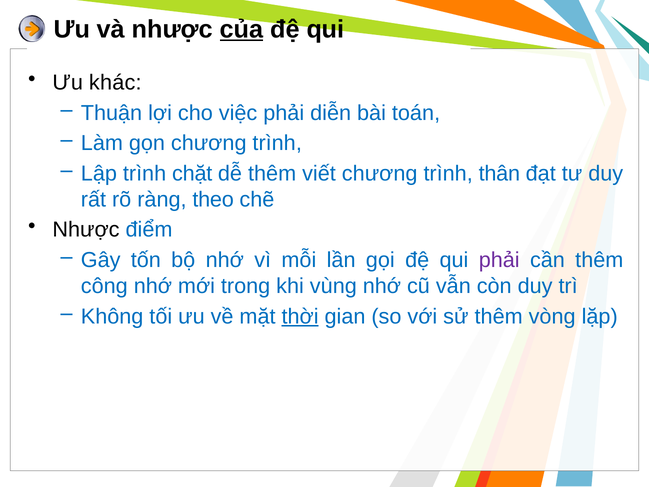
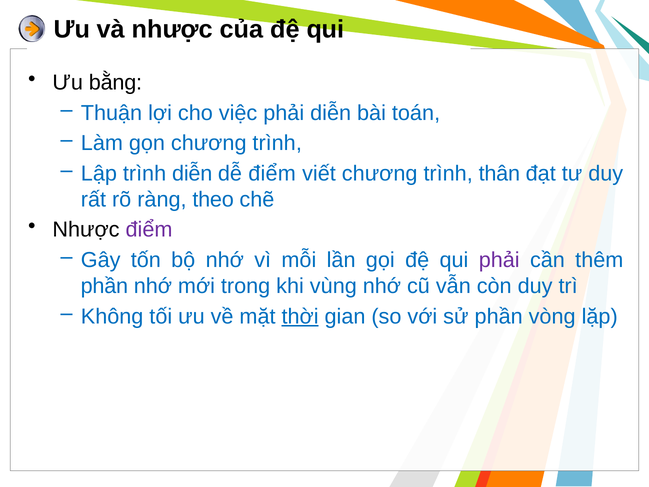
của underline: present -> none (242, 30)
khác: khác -> bằng (115, 83)
trình chặt: chặt -> diễn (192, 173)
dễ thêm: thêm -> điểm (272, 173)
điểm colour: blue -> purple (149, 230)
công: công -> phần (104, 286)
sử thêm: thêm -> phần (499, 316)
